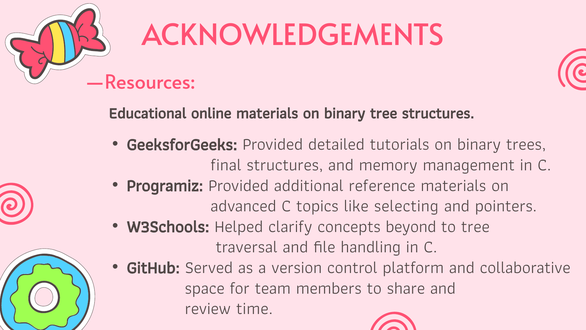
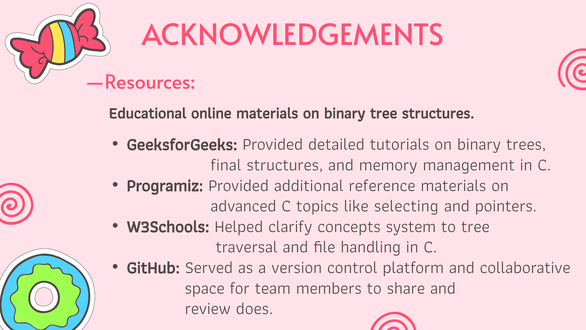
beyond: beyond -> system (411, 226)
time: time -> does (255, 308)
